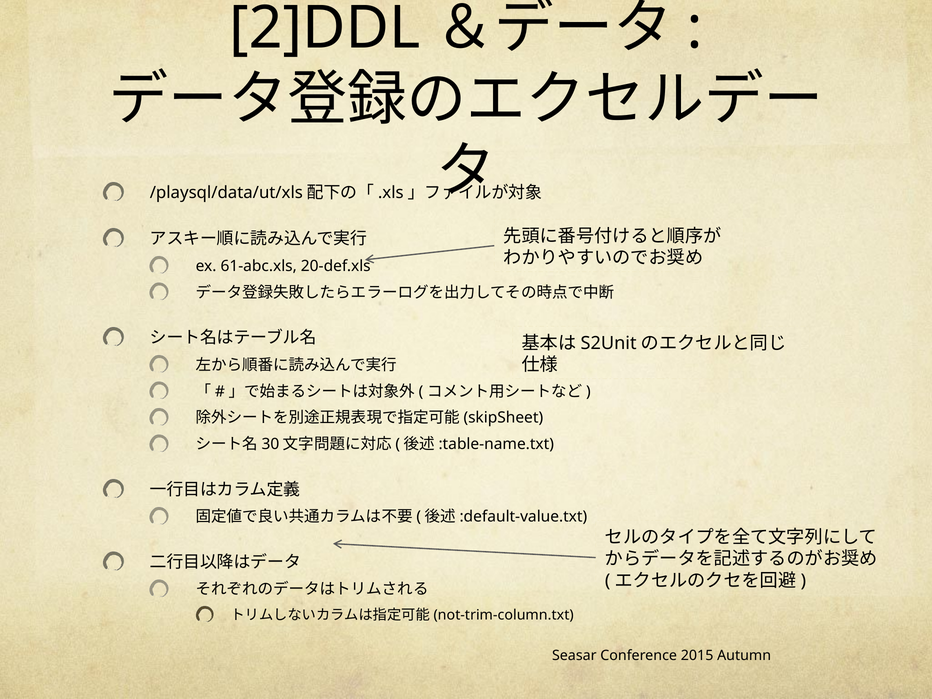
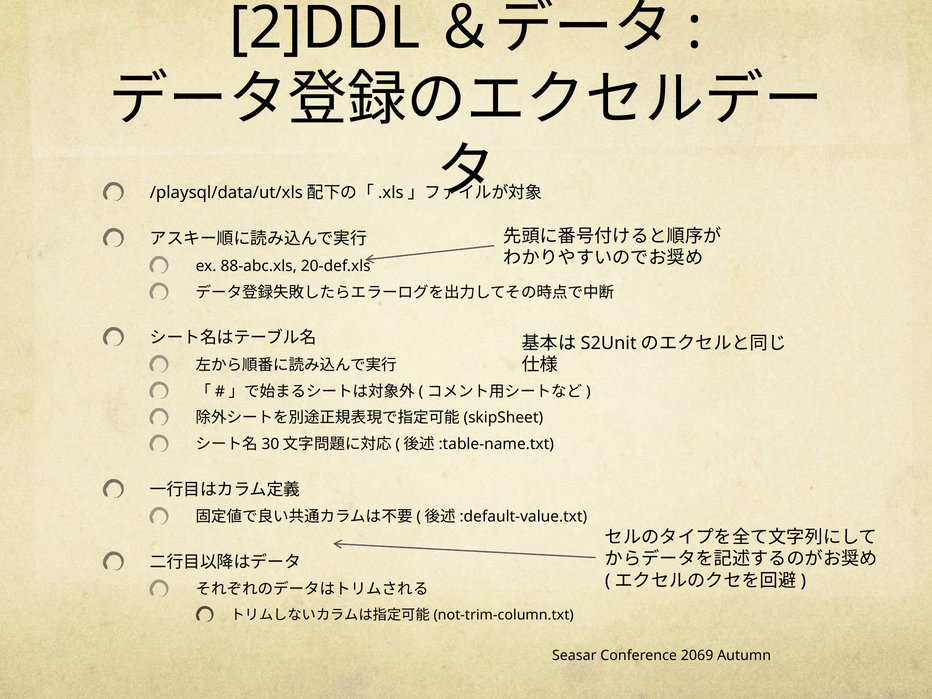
61-abc.xls: 61-abc.xls -> 88-abc.xls (259, 266)
2015: 2015 -> 2069 (697, 656)
